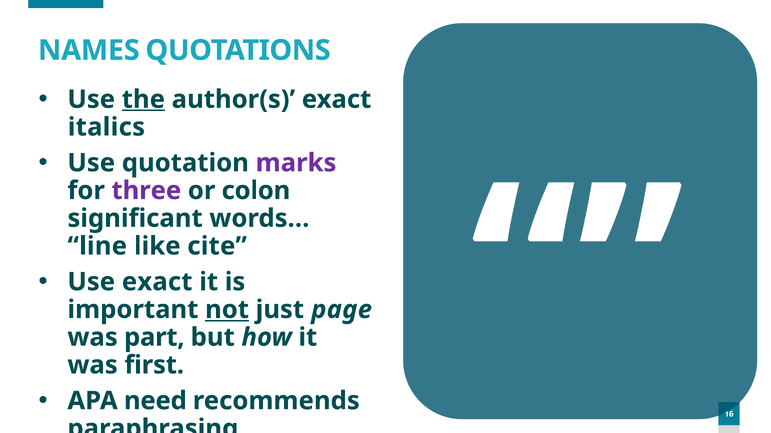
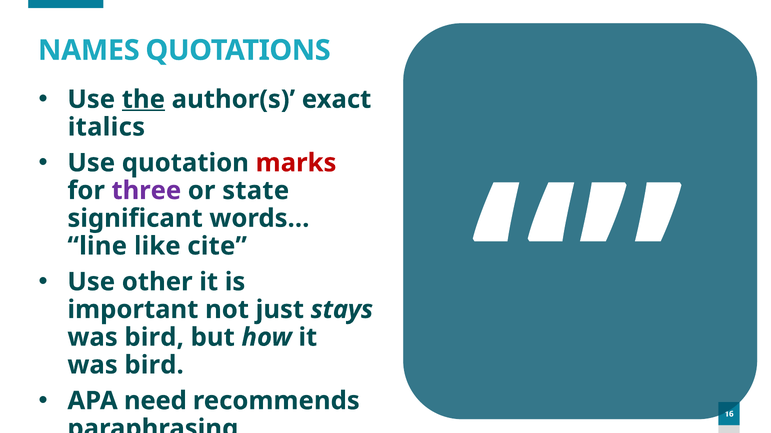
marks colour: purple -> red (296, 163)
colon: colon -> state (256, 191)
Use exact: exact -> other (157, 282)
not underline: present -> none (227, 310)
page: page -> stays (342, 310)
part: part -> bird (154, 338)
first: first -> bird (154, 366)
